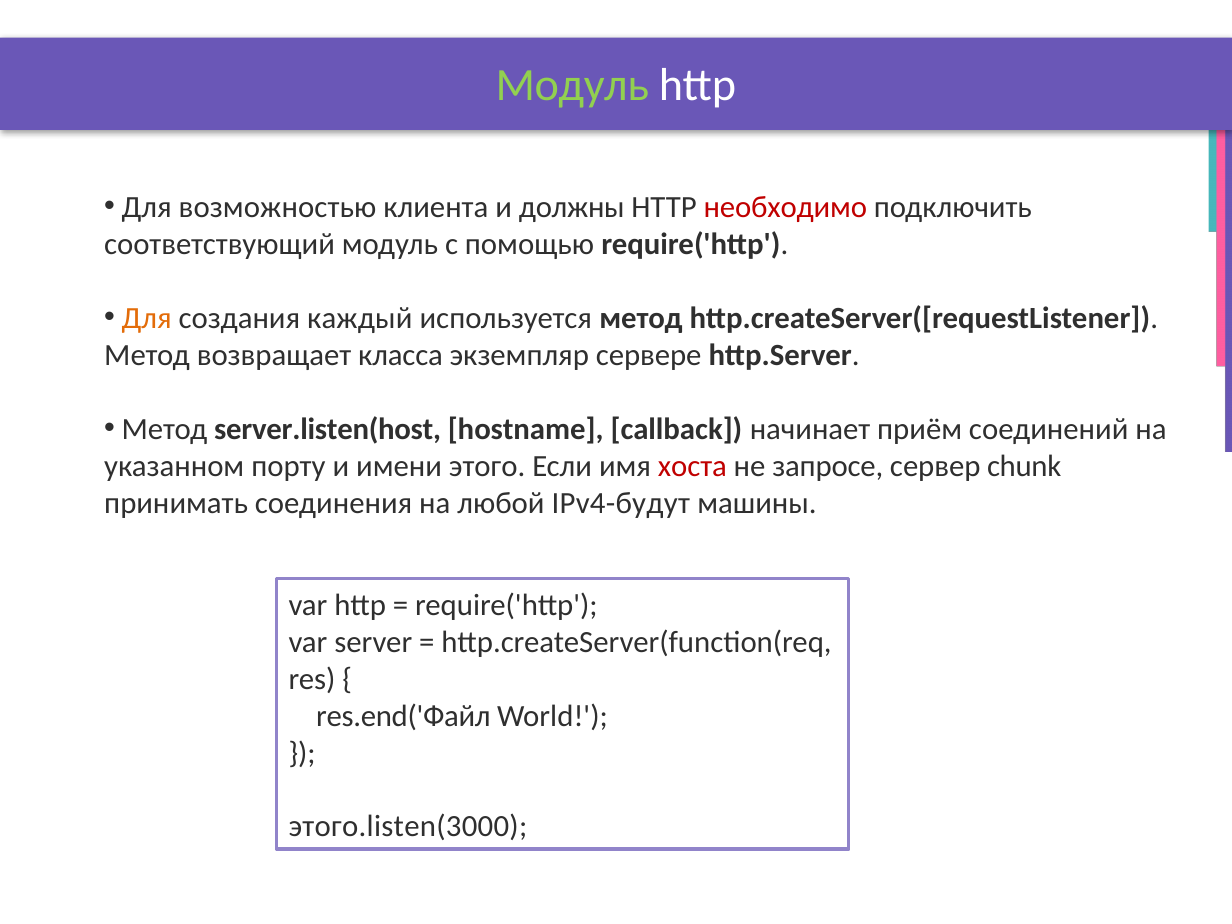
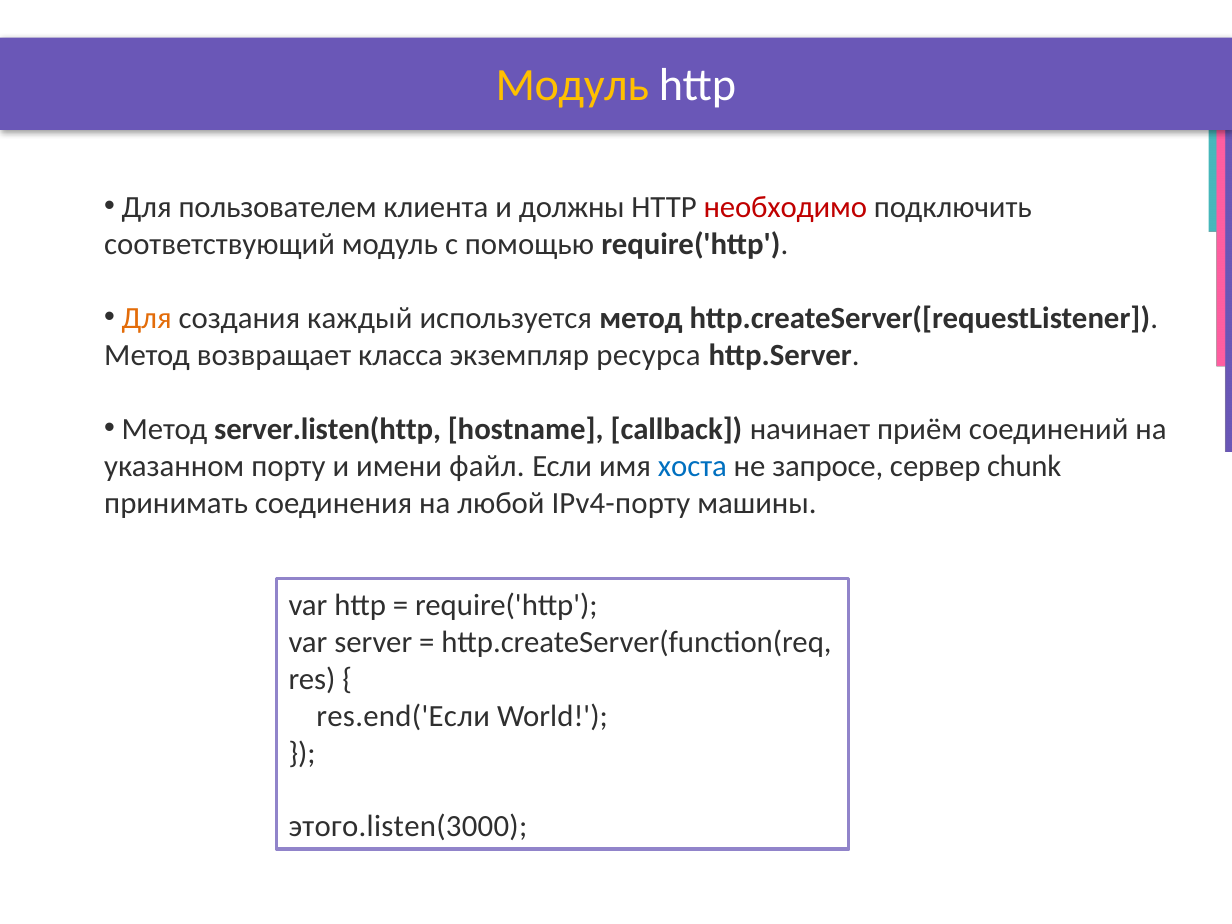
Модуль colour: light green -> yellow (572, 85)
возможностью: возможностью -> пользователем (278, 207)
сервере: сервере -> ресурса (648, 355)
server.listen(host: server.listen(host -> server.listen(http (328, 429)
этого: этого -> файл (487, 466)
хоста colour: red -> blue (692, 466)
IPv4-будут: IPv4-будут -> IPv4-порту (621, 503)
res.end('Файл: res.end('Файл -> res.end('Если (403, 716)
